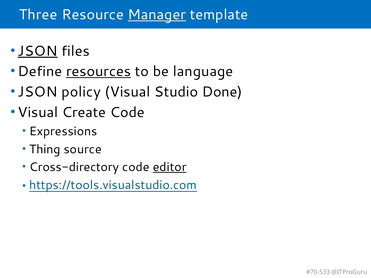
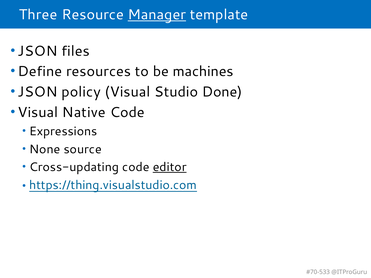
JSON underline: present -> none (38, 51)
resources underline: present -> none (99, 72)
language: language -> machines (203, 72)
Create: Create -> Native (84, 112)
Thing: Thing -> None (45, 149)
Cross-directory: Cross-directory -> Cross-updating (74, 167)
https://tools.visualstudio.com: https://tools.visualstudio.com -> https://thing.visualstudio.com (113, 185)
